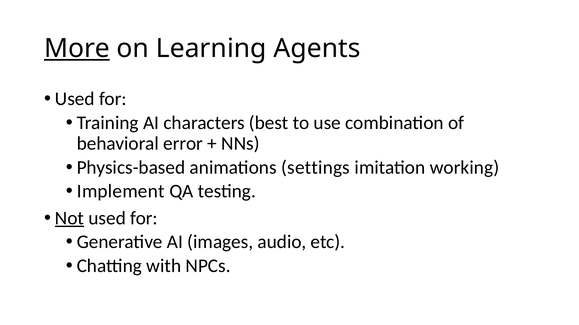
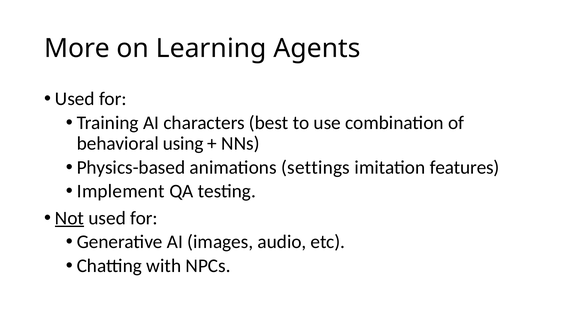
More underline: present -> none (77, 49)
error: error -> using (183, 144)
working: working -> features (465, 168)
